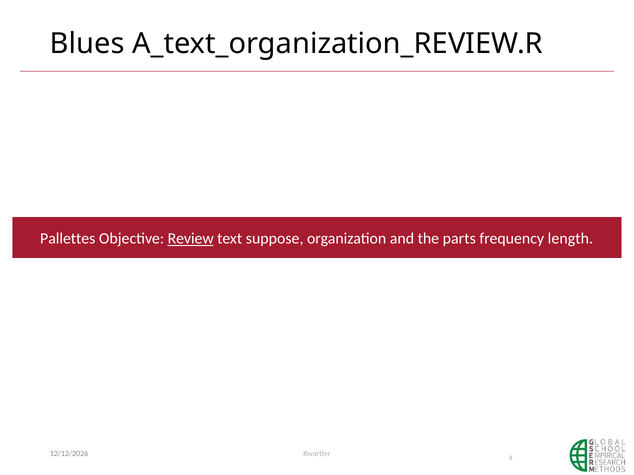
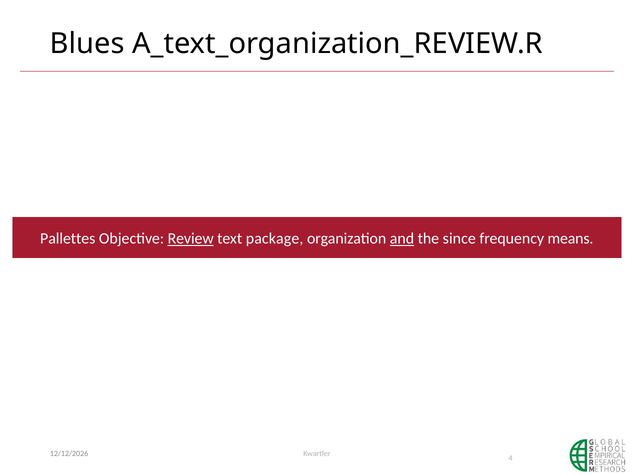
suppose: suppose -> package (275, 239)
and underline: none -> present (402, 239)
parts: parts -> since (459, 239)
length: length -> means (571, 239)
